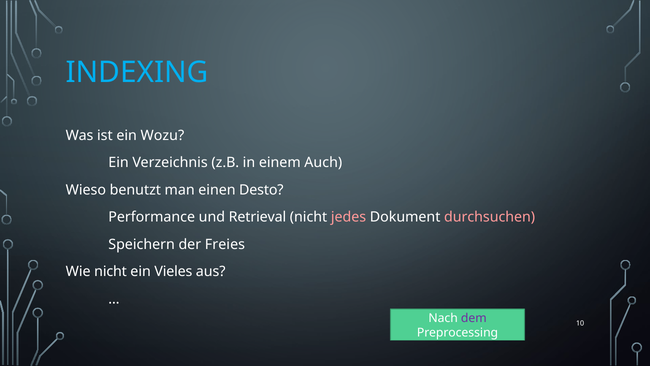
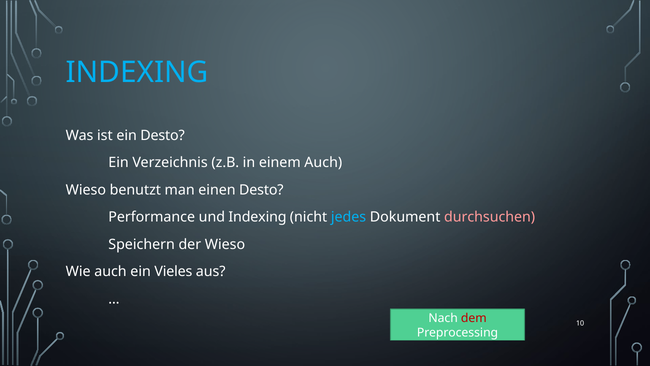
ein Wozu: Wozu -> Desto (162, 135)
und Retrieval: Retrieval -> Indexing (257, 217)
jedes colour: pink -> light blue (349, 217)
der Freies: Freies -> Wieso (225, 244)
Wie nicht: nicht -> auch (110, 271)
dem colour: purple -> red (474, 318)
